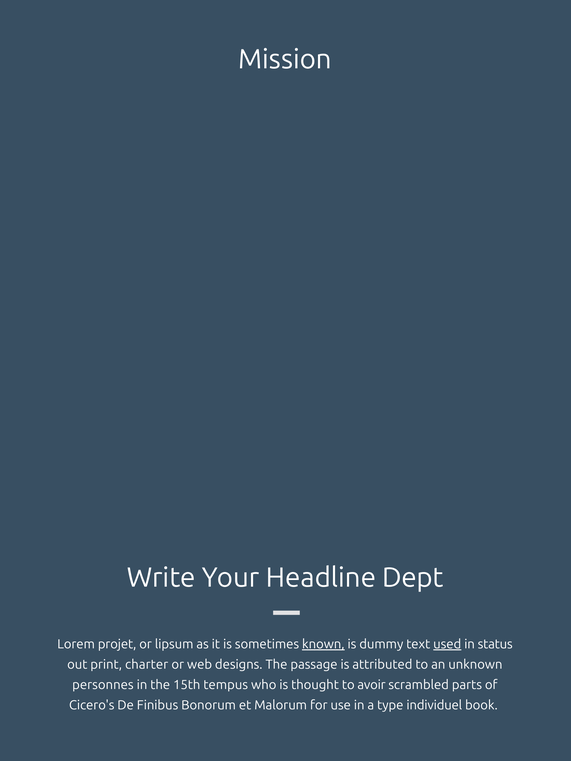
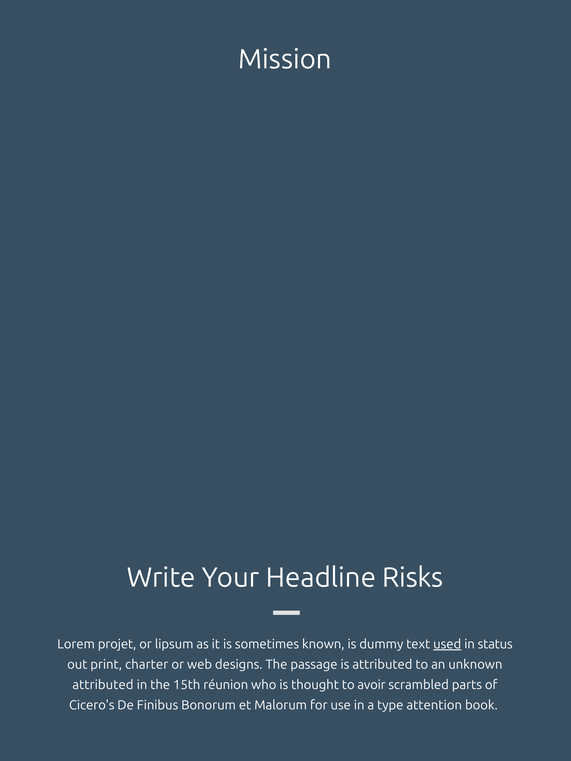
Dept: Dept -> Risks (413, 578)
known underline: present -> none (323, 645)
personnes: personnes -> attributed (103, 685)
tempus: tempus -> réunion (226, 685)
individuel: individuel -> attention (434, 705)
